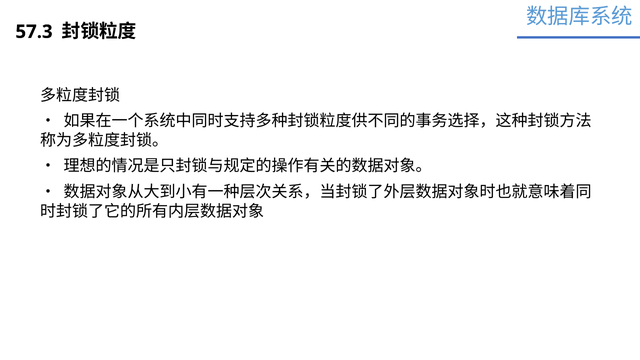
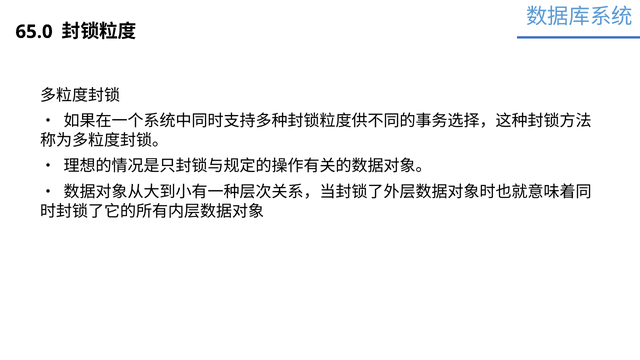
57.3: 57.3 -> 65.0 (34, 32)
